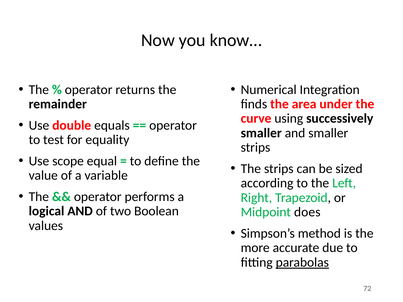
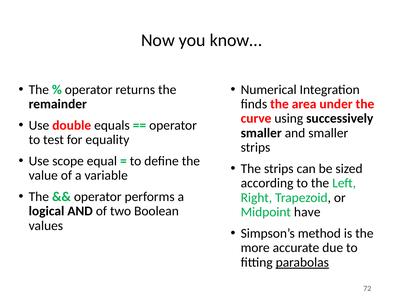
does: does -> have (307, 212)
